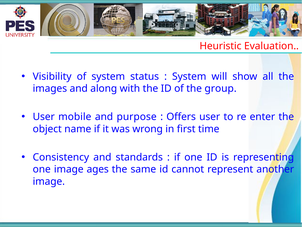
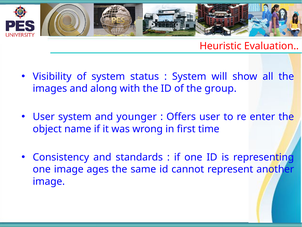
User mobile: mobile -> system (75, 117)
purpose: purpose -> younger (137, 117)
